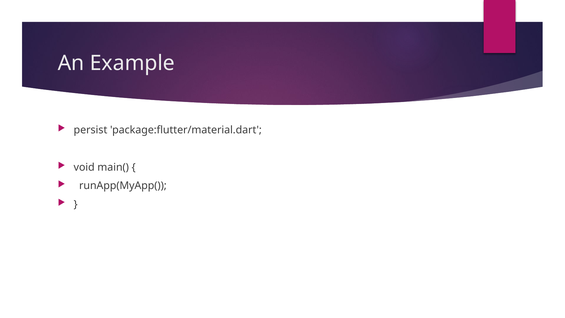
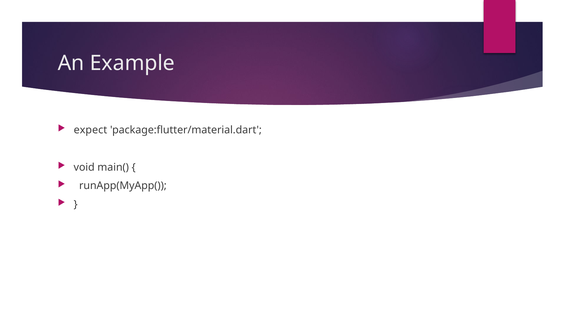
persist: persist -> expect (90, 130)
